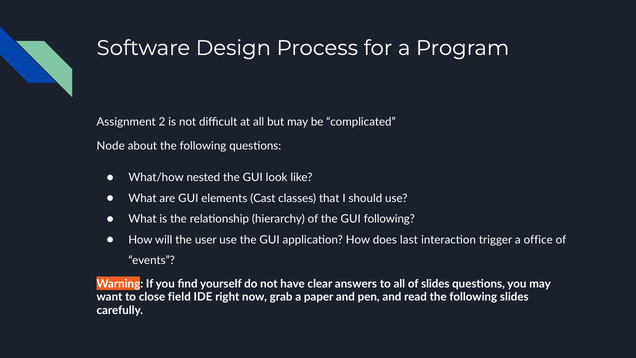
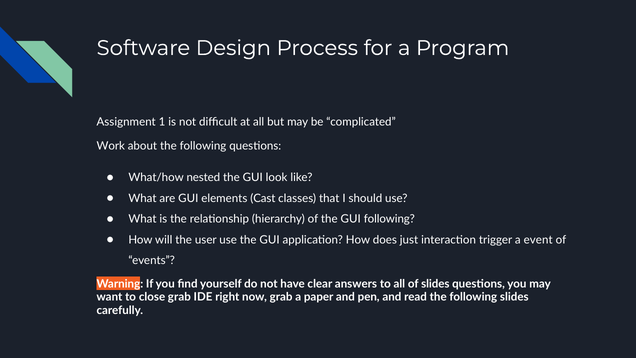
2: 2 -> 1 (162, 122)
Node: Node -> Work (111, 146)
last: last -> just (409, 240)
office: office -> event (538, 240)
close field: field -> grab (179, 297)
